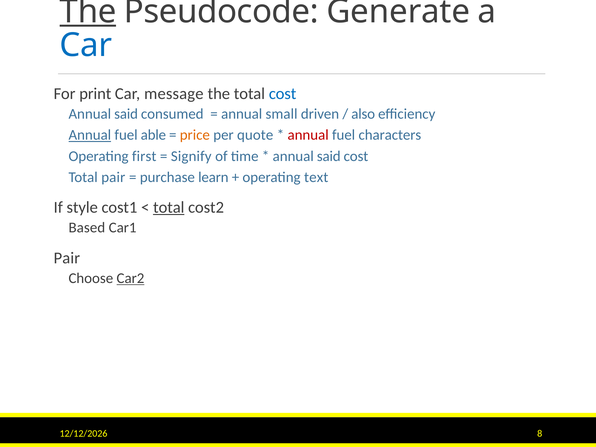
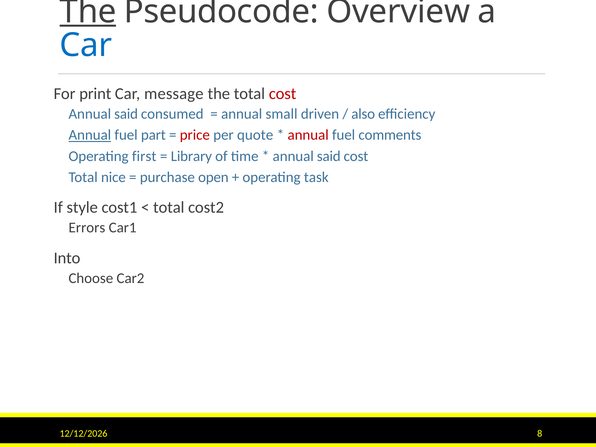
Generate: Generate -> Overview (398, 12)
cost colour: blue -> red (283, 94)
able: able -> part (153, 135)
price colour: orange -> red (195, 135)
characters: characters -> comments (390, 135)
Signify: Signify -> Library (191, 156)
Total pair: pair -> nice (113, 177)
learn: learn -> open (213, 177)
text: text -> task (316, 177)
total underline: present -> none (169, 207)
Based: Based -> Errors (87, 228)
Pair: Pair -> Into (67, 258)
Car2 underline: present -> none (130, 278)
